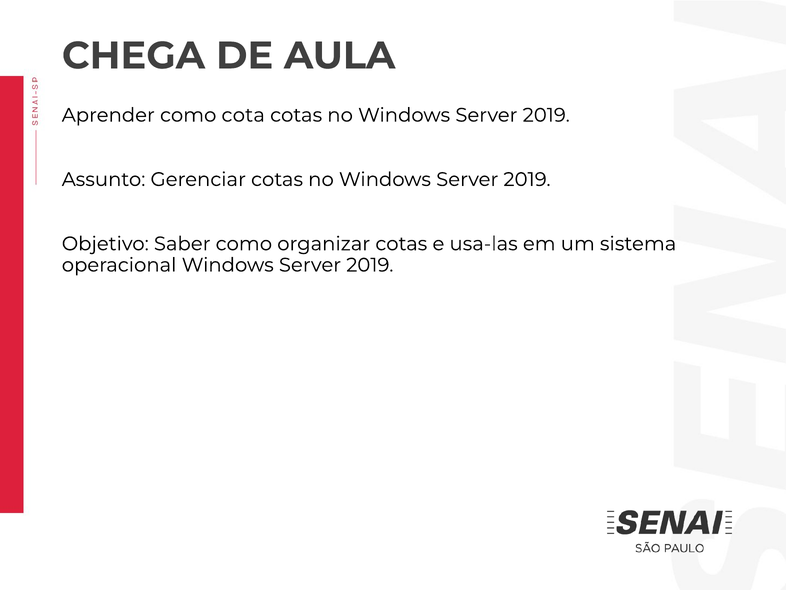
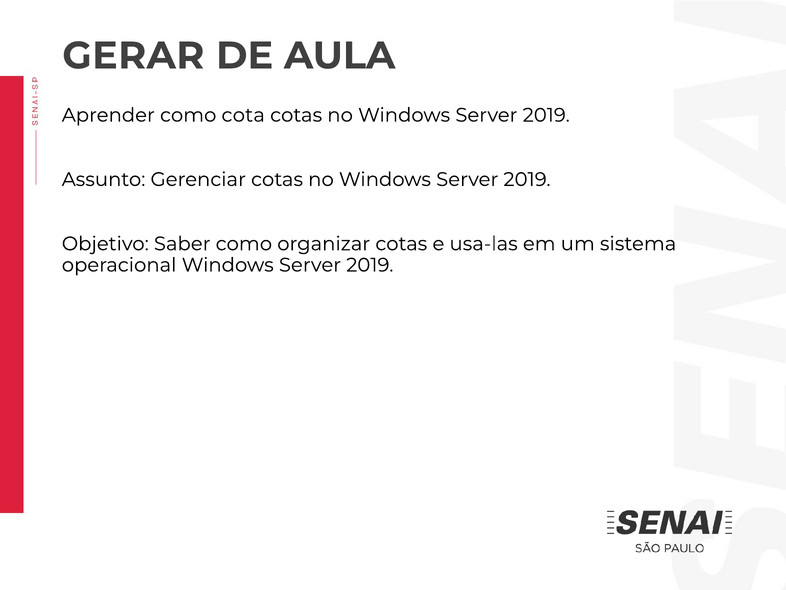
CHEGA: CHEGA -> GERAR (133, 56)
